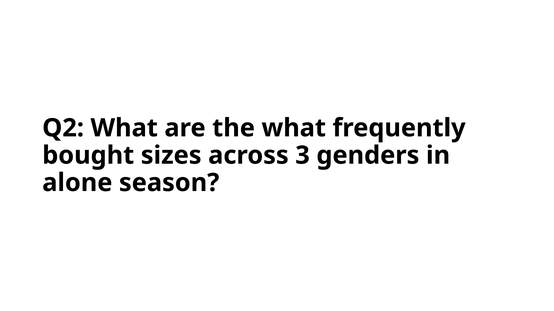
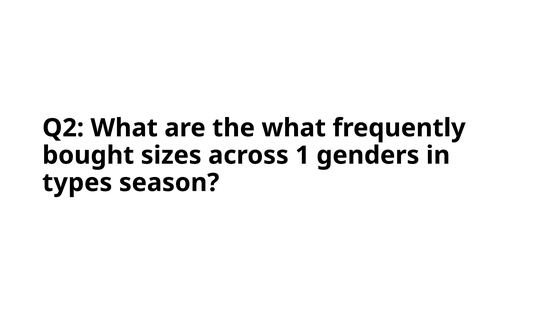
3: 3 -> 1 (303, 156)
alone: alone -> types (77, 183)
